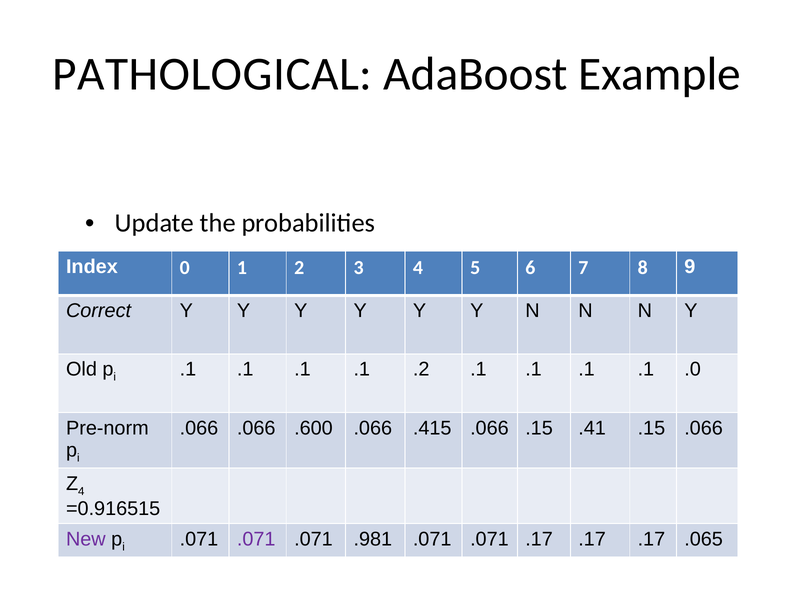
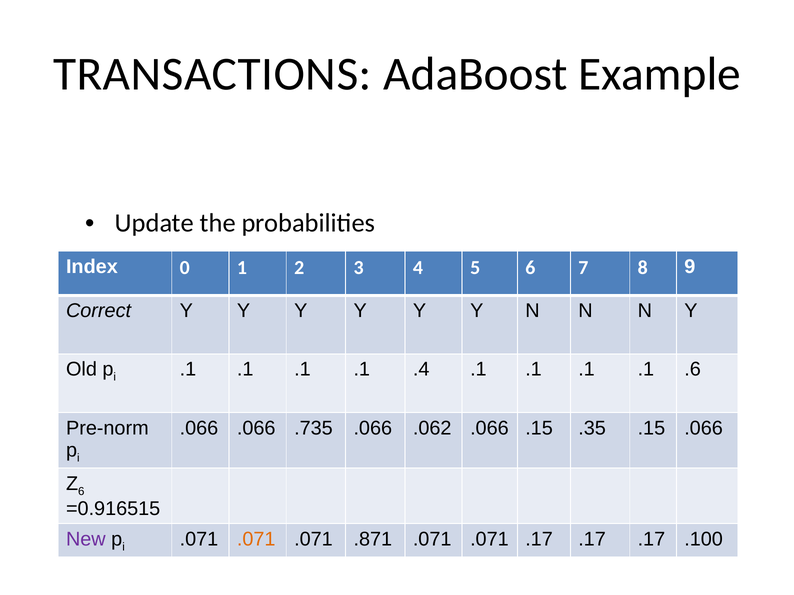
PATHOLOGICAL: PATHOLOGICAL -> TRANSACTIONS (212, 74)
.2: .2 -> .4 (421, 370)
.0: .0 -> .6 (693, 370)
.600: .600 -> .735 (313, 428)
.415: .415 -> .062 (432, 428)
.41: .41 -> .35 (592, 428)
4: 4 -> 6 (81, 492)
.071 colour: purple -> orange (256, 540)
.981: .981 -> .871 (373, 540)
.065: .065 -> .100 (704, 540)
